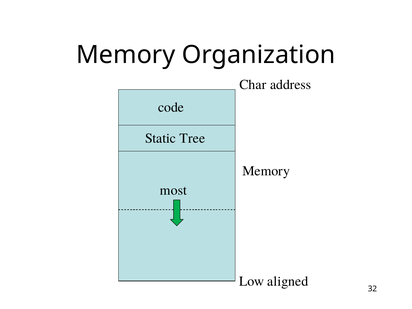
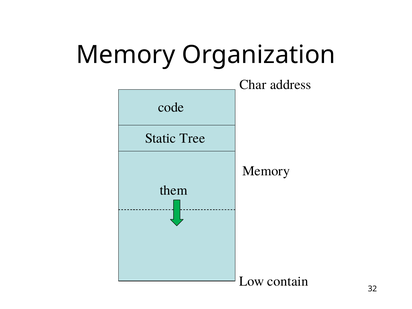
most: most -> them (174, 190)
aligned: aligned -> contain (288, 281)
